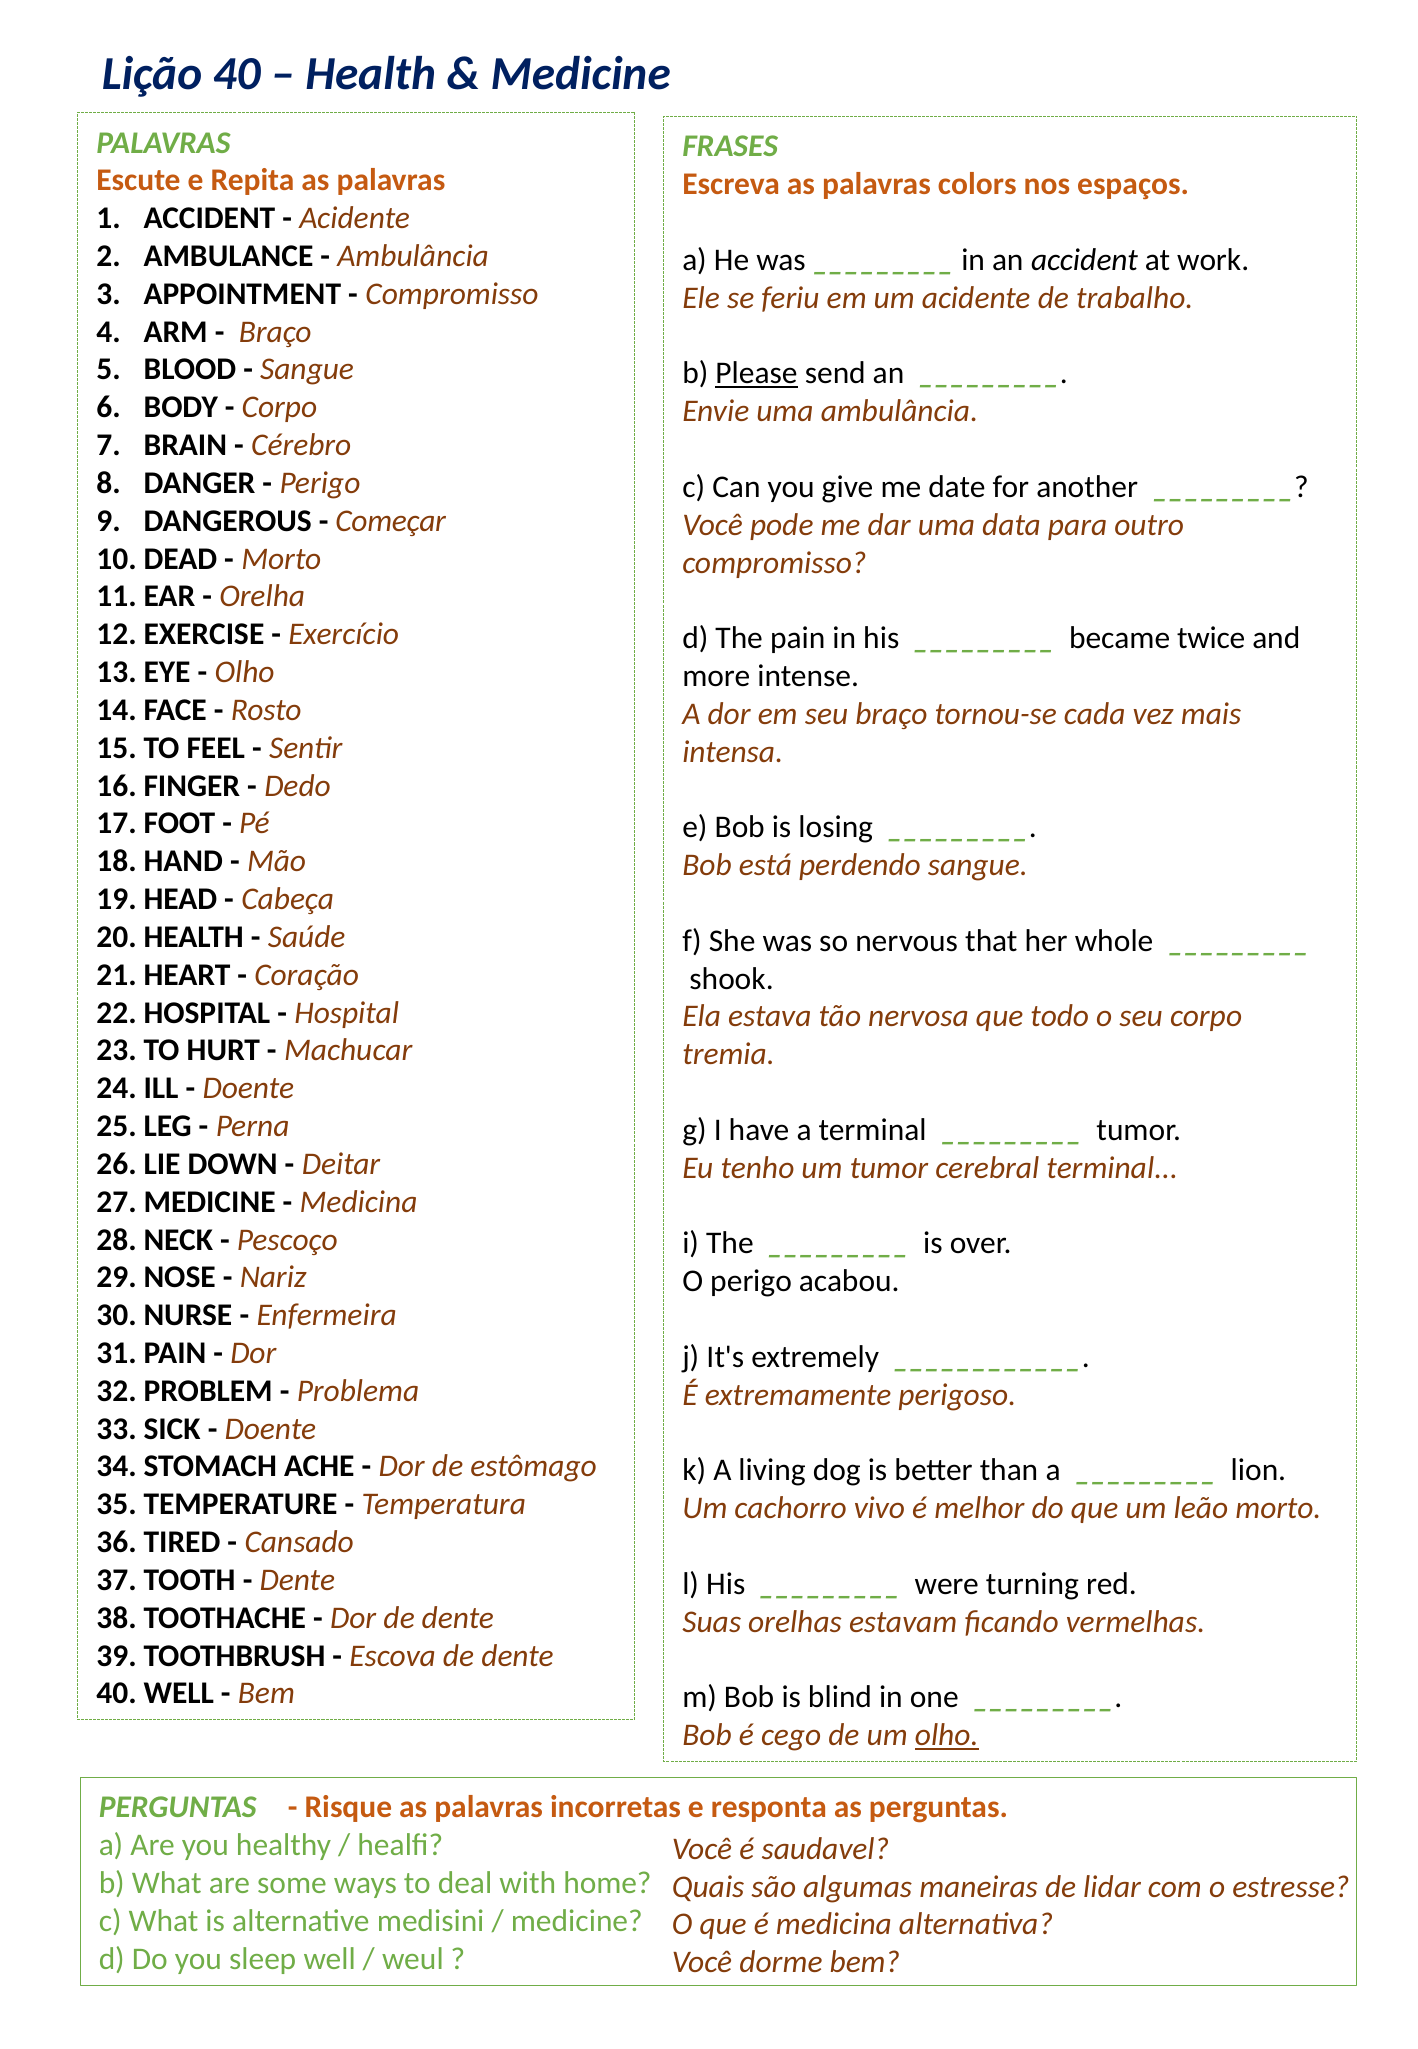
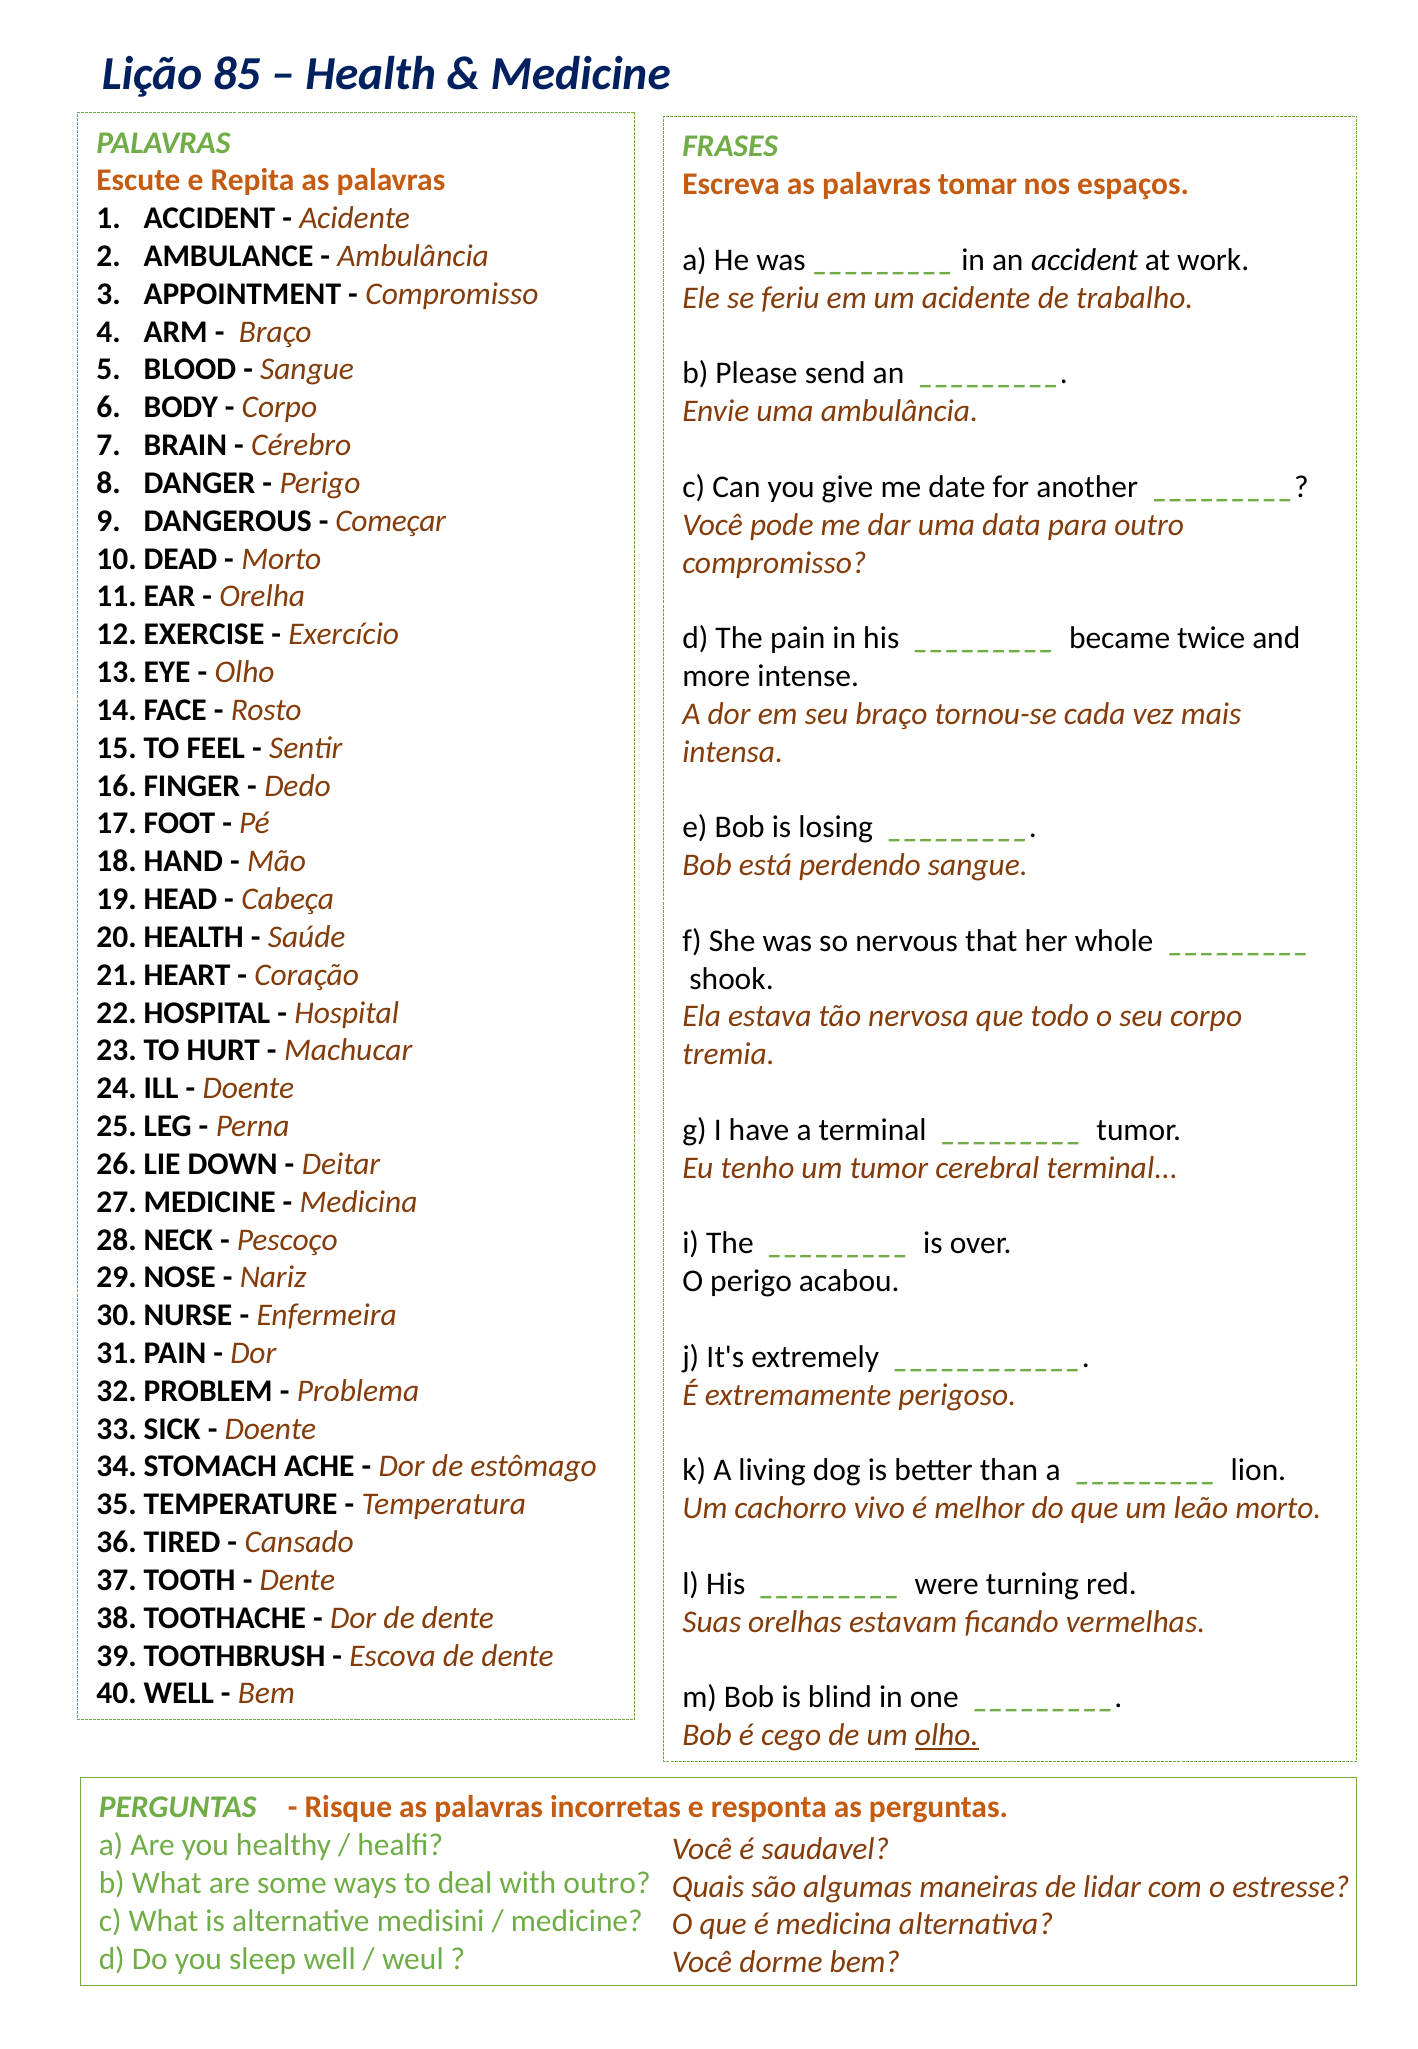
40: 40 -> 85 (237, 74)
colors: colors -> tomar (977, 184)
Please underline: present -> none (757, 373)
with home: home -> outro (607, 1882)
